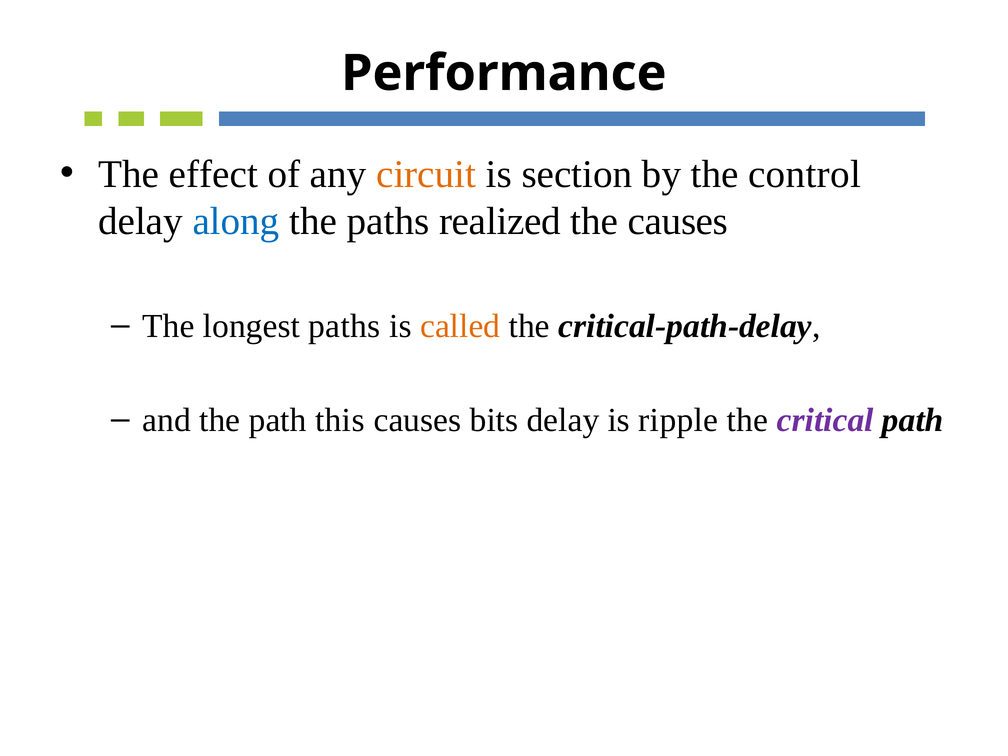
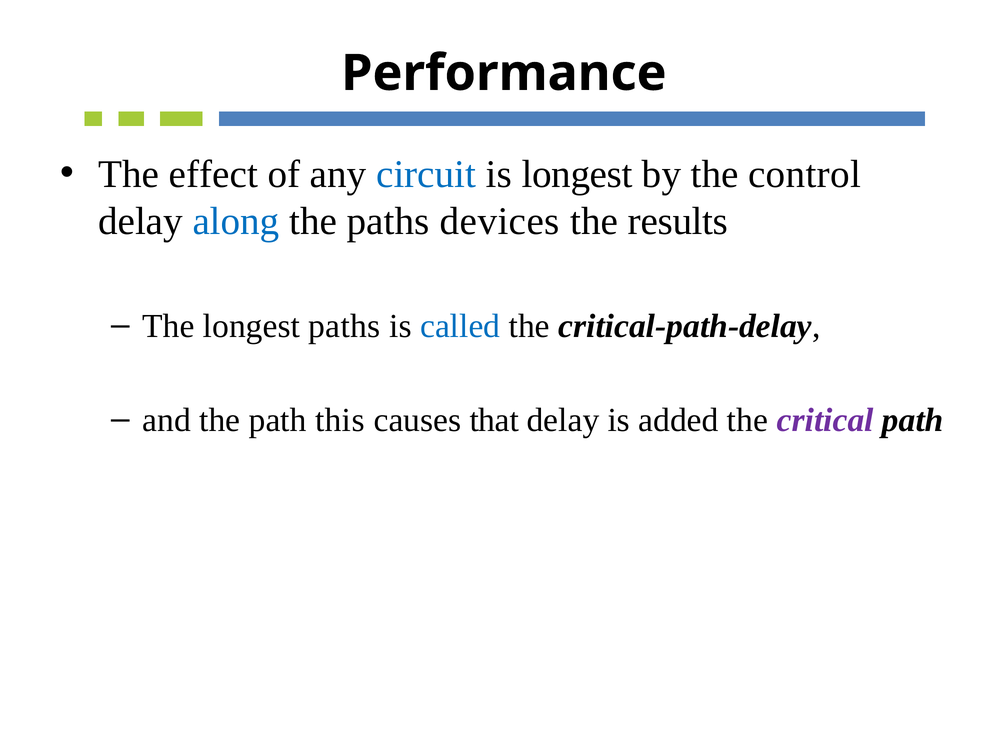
circuit colour: orange -> blue (426, 174)
is section: section -> longest (577, 174)
realized: realized -> devices (500, 221)
the causes: causes -> results (678, 221)
called colour: orange -> blue (460, 326)
bits: bits -> that (494, 420)
ripple: ripple -> added (679, 420)
